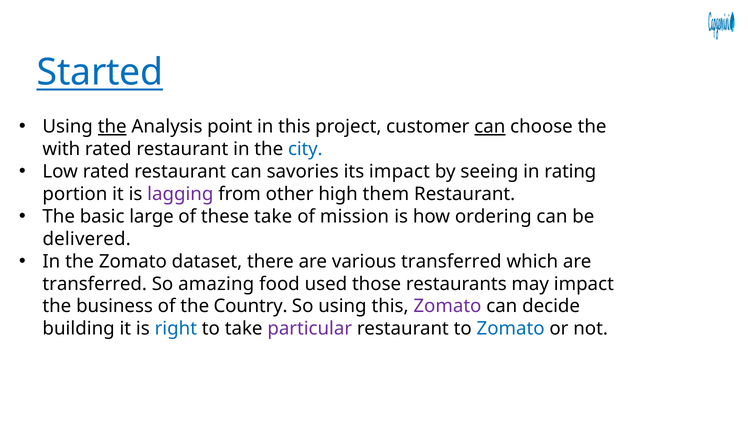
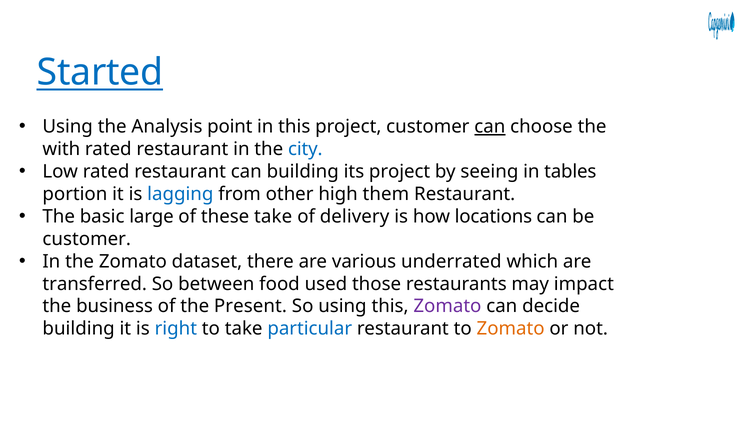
the underline: present -> none (112, 127)
can savories: savories -> building (303, 171)
its impact: impact -> project (400, 171)
rating: rating -> tables (570, 171)
lagging colour: purple -> blue (180, 194)
mission: mission -> delivery (355, 216)
ordering: ordering -> locations (493, 216)
delivered: delivered -> customer (87, 239)
various transferred: transferred -> underrated (451, 261)
amazing: amazing -> between (216, 284)
Country: Country -> Present (250, 306)
particular colour: purple -> blue (310, 329)
Zomato colour: blue -> orange (511, 329)
